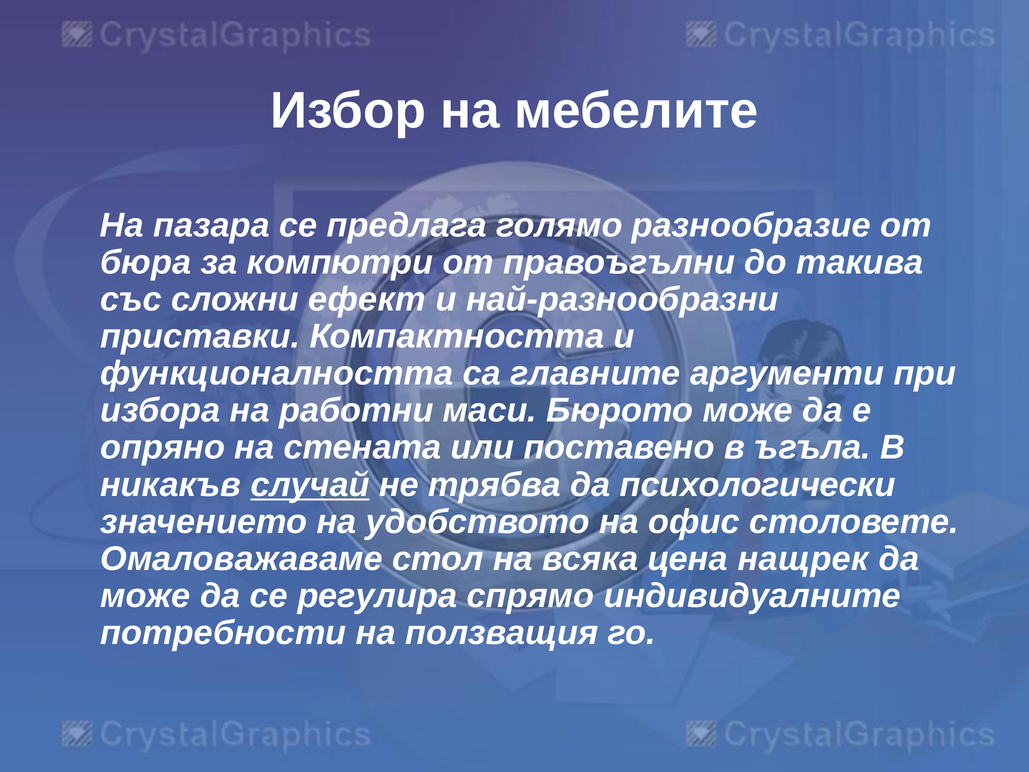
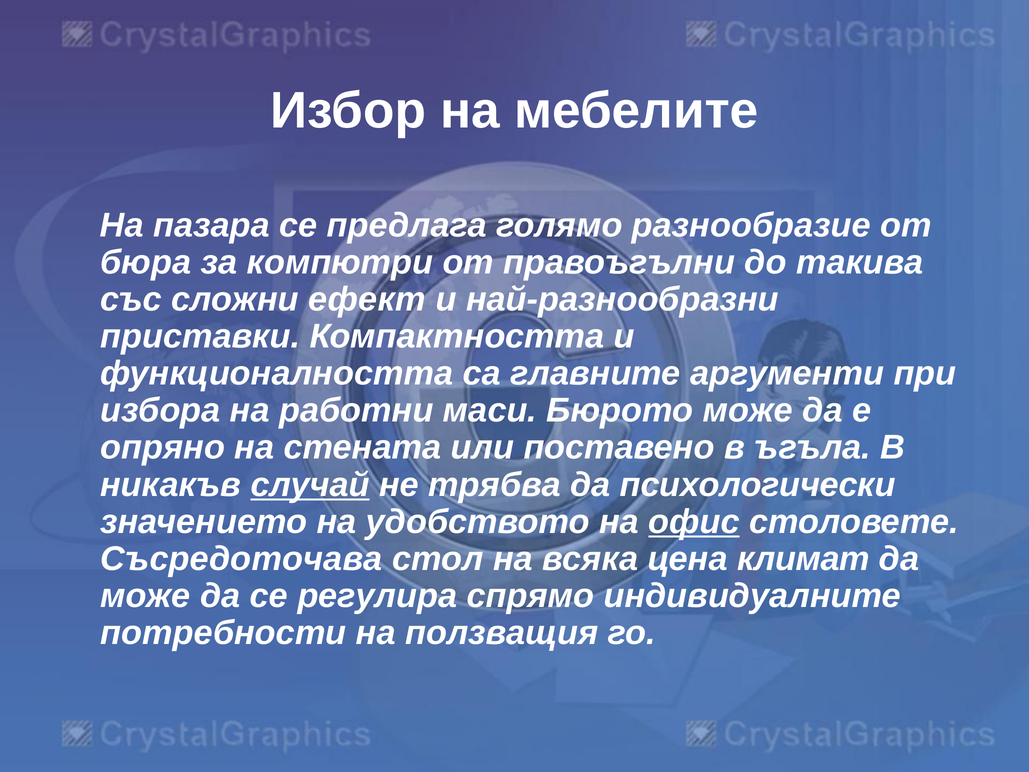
офис underline: none -> present (694, 522)
Омаловажаваме: Омаловажаваме -> Съсредоточава (241, 559)
нащрек: нащрек -> климат (804, 559)
